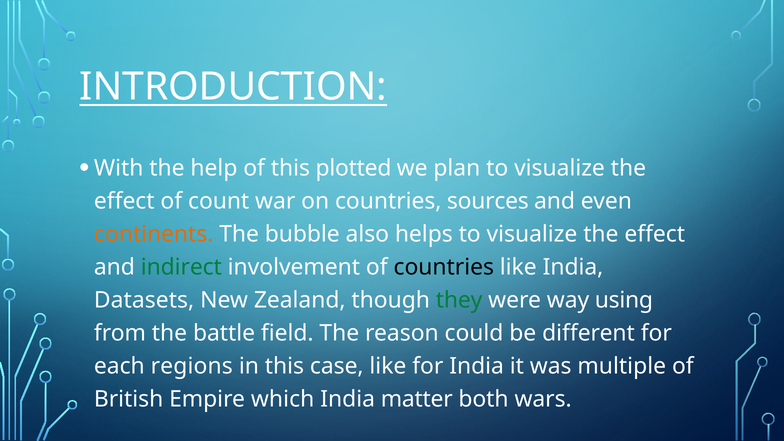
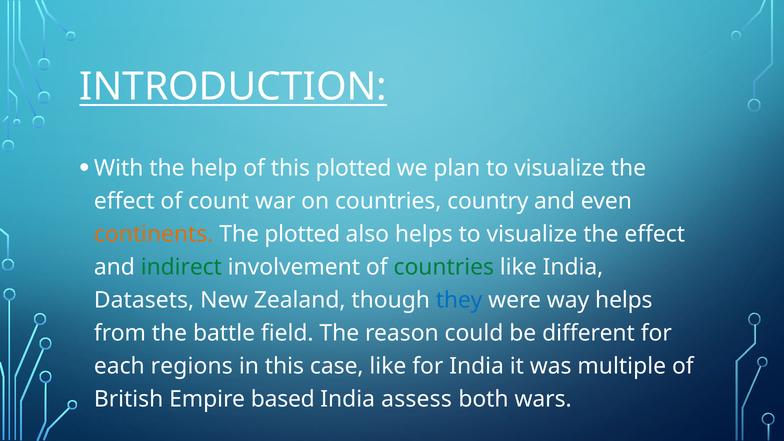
sources: sources -> country (488, 201)
The bubble: bubble -> plotted (302, 234)
countries colour: black -> green (444, 267)
they colour: green -> blue (459, 300)
way using: using -> helps (624, 300)
which: which -> based (283, 399)
matter: matter -> assess (417, 399)
